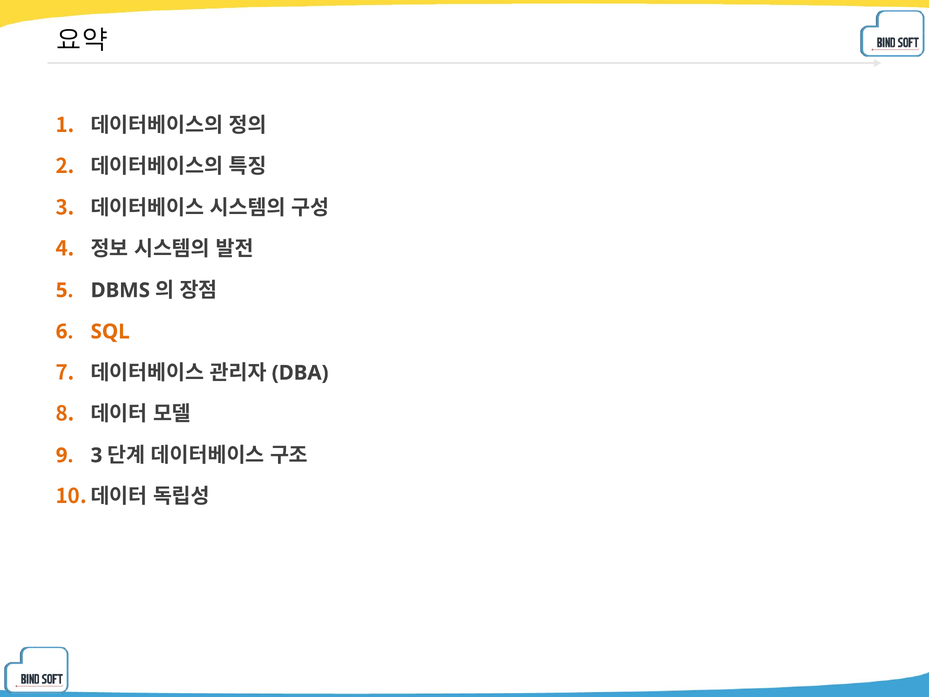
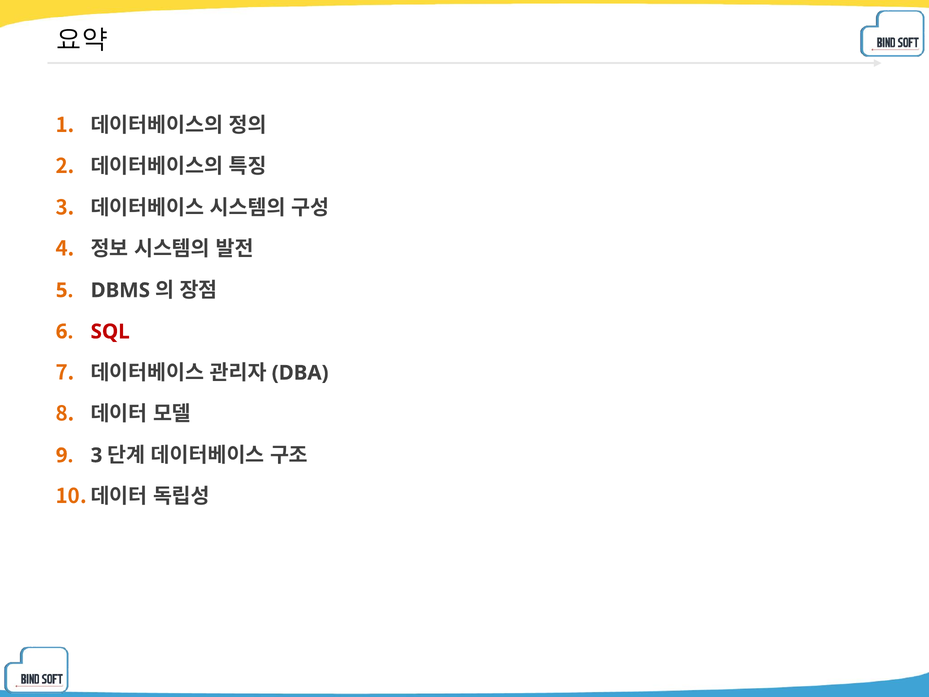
SQL colour: orange -> red (110, 331)
